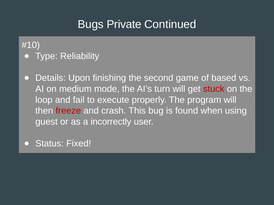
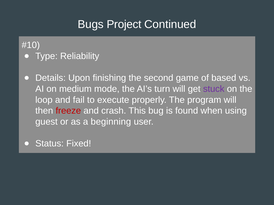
Private: Private -> Project (124, 24)
stuck colour: red -> purple (214, 89)
incorrectly: incorrectly -> beginning (111, 122)
